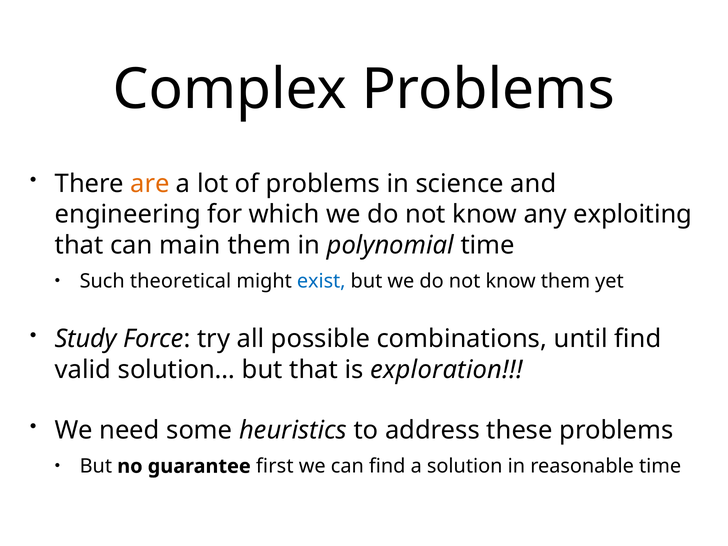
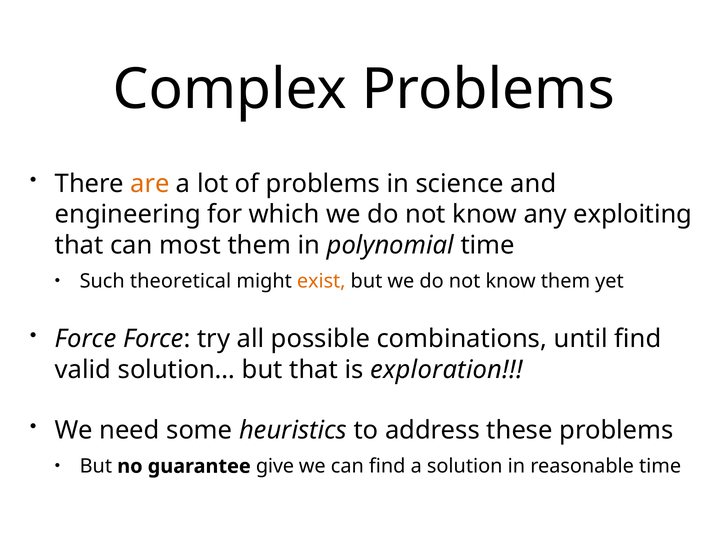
main: main -> most (190, 245)
exist colour: blue -> orange (321, 281)
Study: Study -> Force (86, 339)
first: first -> give (275, 466)
